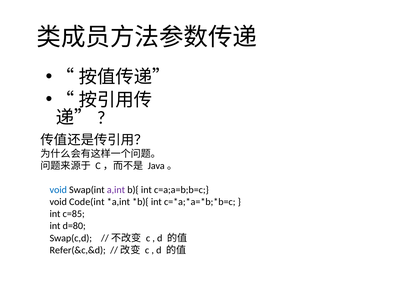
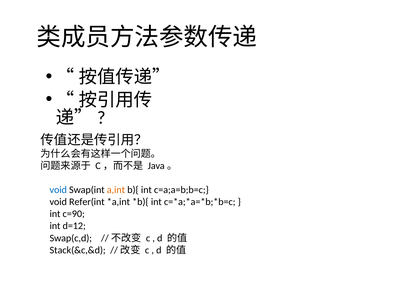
a,int colour: purple -> orange (116, 190)
Code(int: Code(int -> Refer(int (87, 202)
c=85: c=85 -> c=90 (74, 214)
d=80: d=80 -> d=12 (74, 226)
Refer(&c,&d: Refer(&c,&d -> Stack(&c,&d (78, 250)
